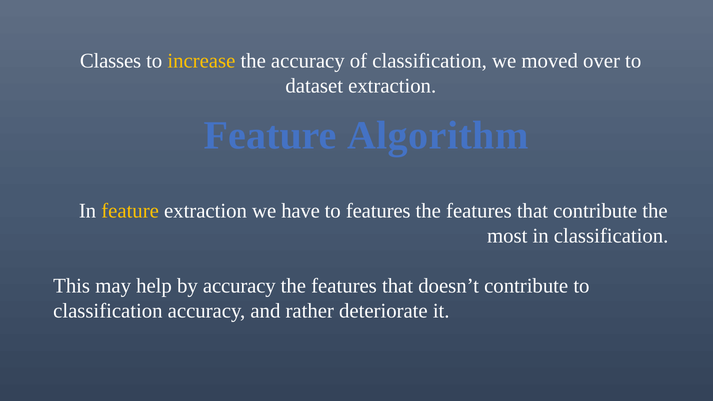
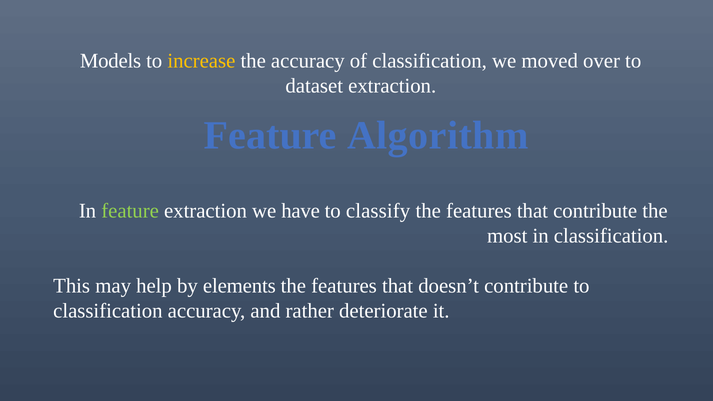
Classes: Classes -> Models (111, 61)
feature colour: yellow -> light green (130, 211)
to features: features -> classify (378, 211)
by accuracy: accuracy -> elements (239, 286)
